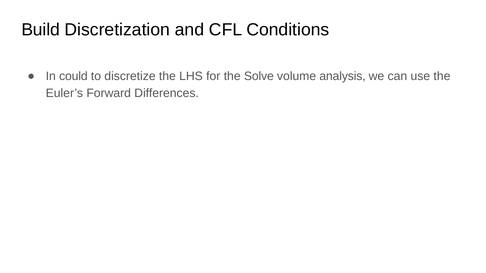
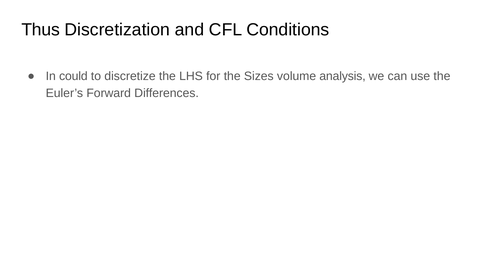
Build: Build -> Thus (41, 30)
Solve: Solve -> Sizes (259, 76)
